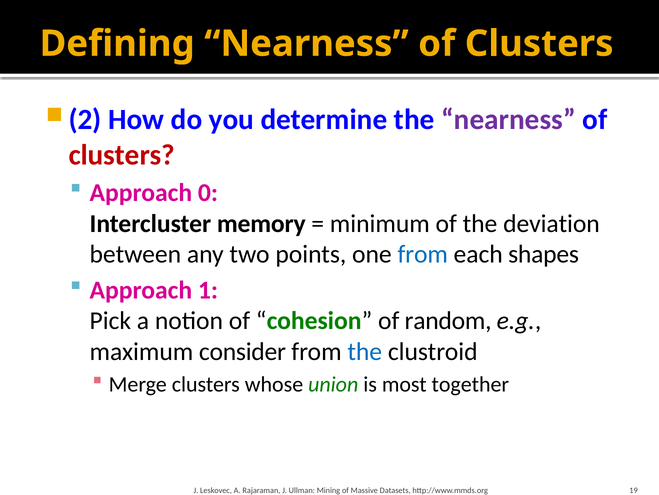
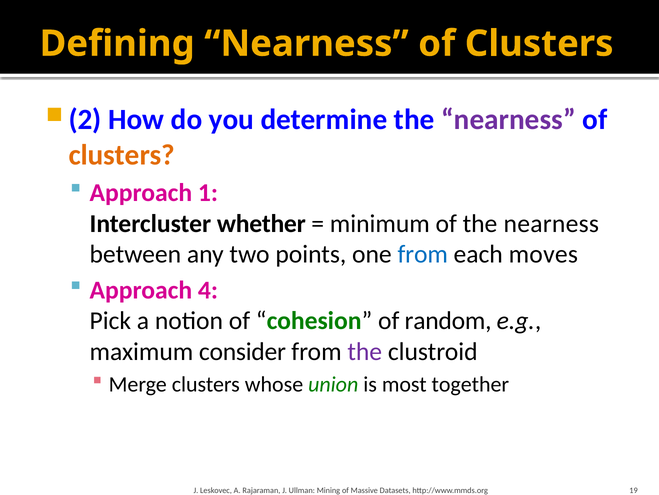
clusters colour: red -> orange (122, 155)
0: 0 -> 1 (208, 193)
memory: memory -> whether (261, 223)
of the deviation: deviation -> nearness (551, 223)
shapes: shapes -> moves (543, 254)
1: 1 -> 4 (208, 290)
the colour: blue -> purple (365, 351)
